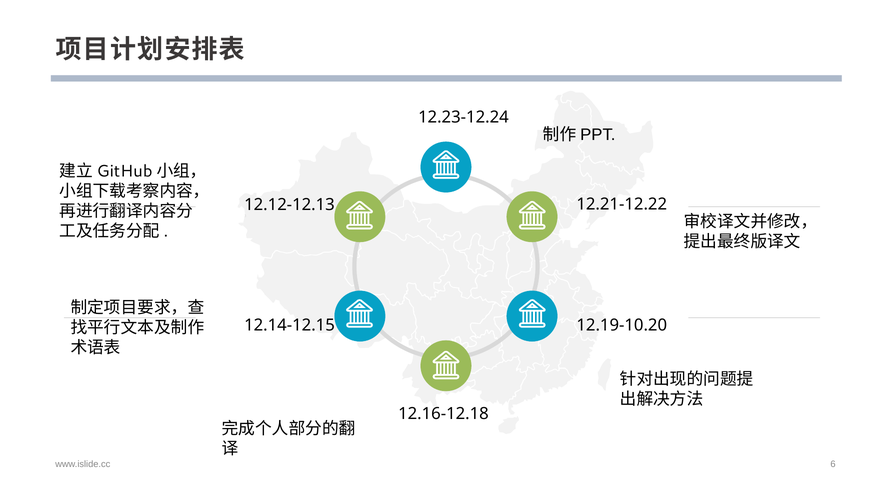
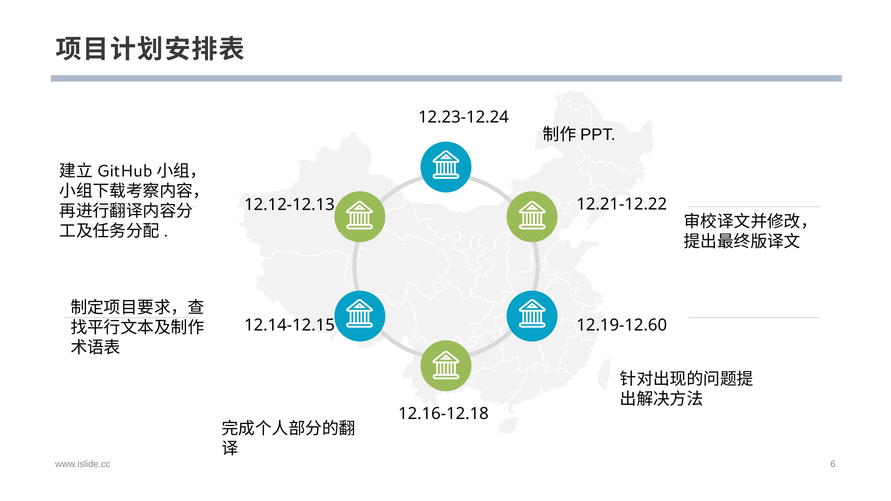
12.19-10.20: 12.19-10.20 -> 12.19-12.60 (622, 325)
